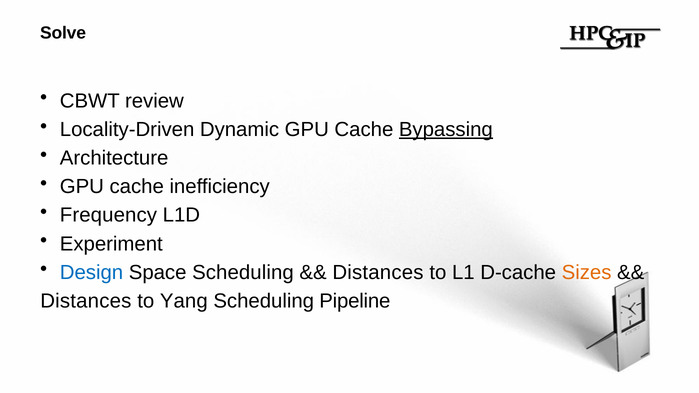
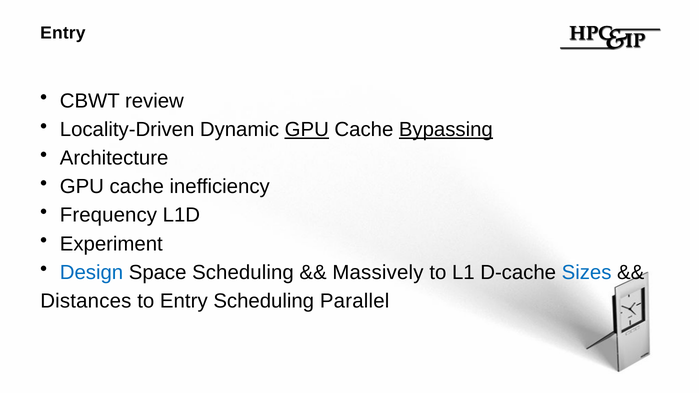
Solve: Solve -> Entry (63, 33)
GPU underline: none -> present (307, 130)
Distances: Distances -> Massively (378, 272)
Sizes colour: orange -> blue (587, 272)
to Yang: Yang -> Entry (184, 301)
Pipeline: Pipeline -> Parallel (355, 301)
